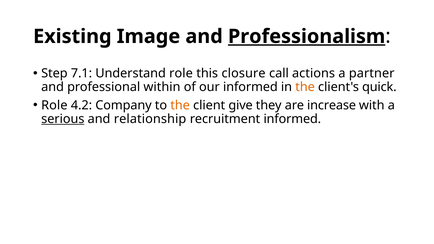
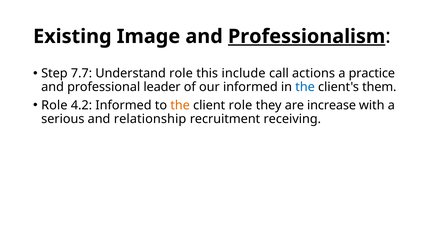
7.1: 7.1 -> 7.7 (81, 73)
closure: closure -> include (244, 73)
partner: partner -> practice (372, 73)
within: within -> leader (162, 87)
the colour: orange -> blue (305, 87)
quick: quick -> them (379, 87)
4.2 Company: Company -> Informed (123, 105)
client give: give -> role (240, 105)
serious underline: present -> none (63, 119)
recruitment informed: informed -> receiving (292, 119)
